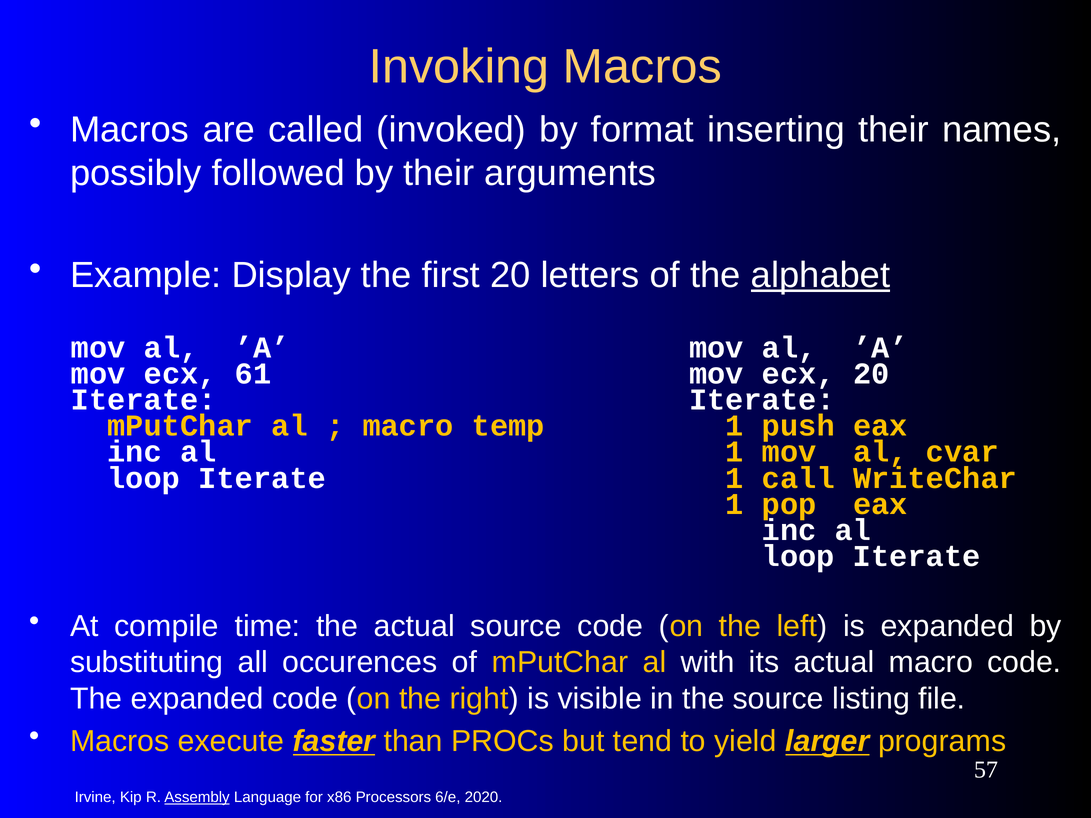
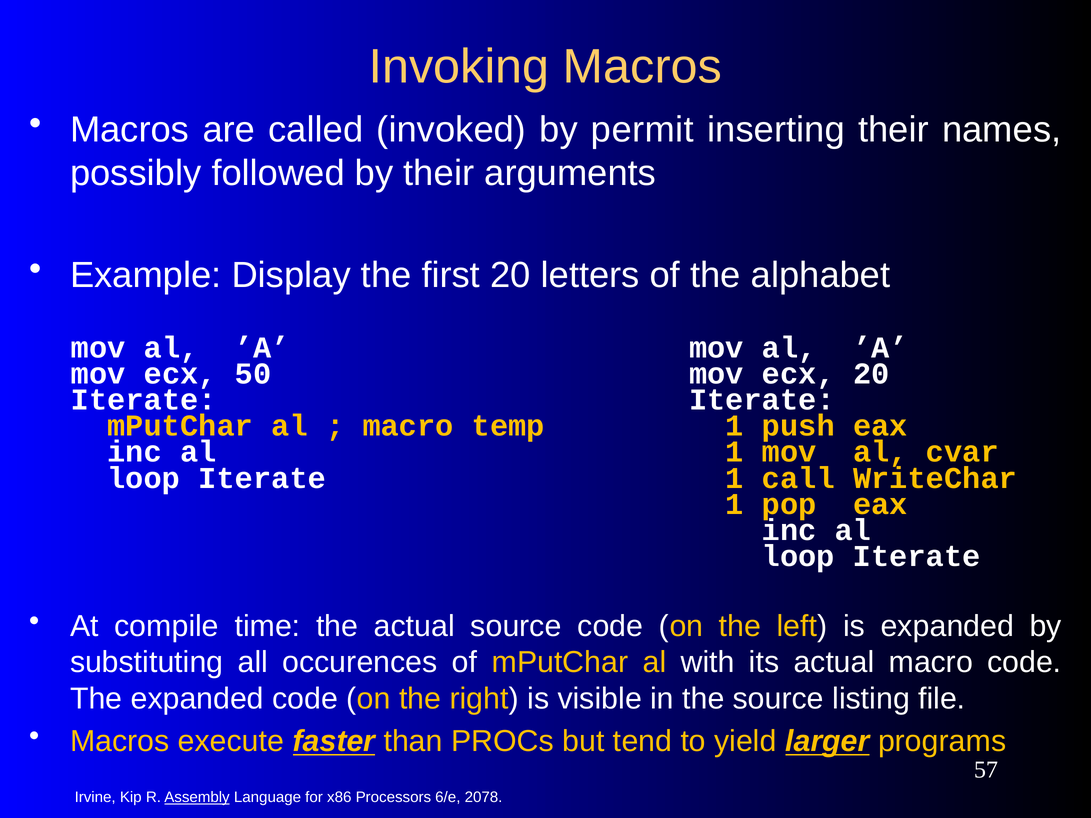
format: format -> permit (642, 130)
alphabet underline: present -> none (821, 275)
61: 61 -> 50 (253, 374)
2020: 2020 -> 2078 (484, 798)
